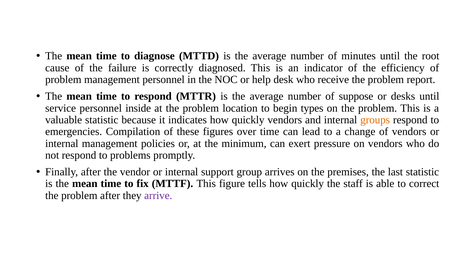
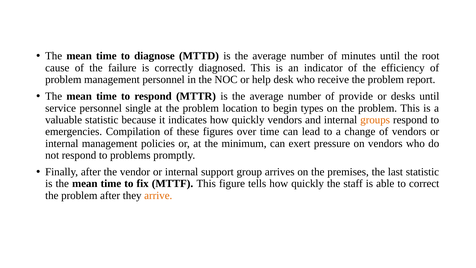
suppose: suppose -> provide (356, 96)
inside: inside -> single (138, 108)
arrive colour: purple -> orange (158, 195)
